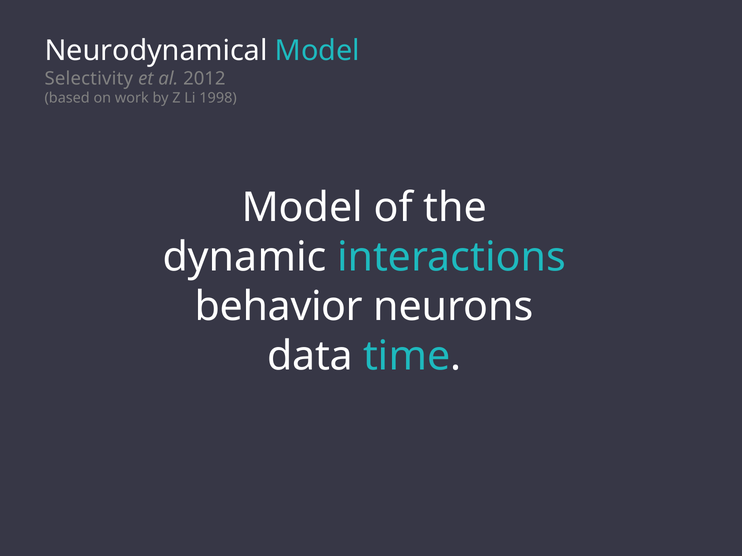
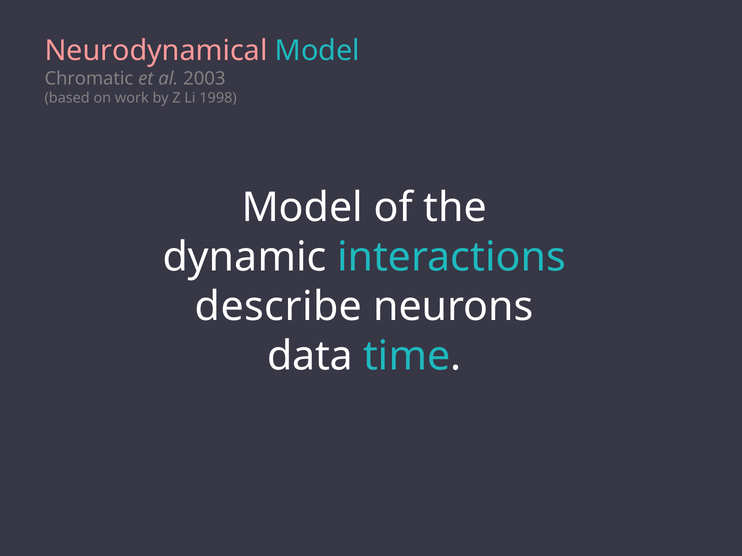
Neurodynamical colour: white -> pink (156, 51)
Selectivity: Selectivity -> Chromatic (89, 79)
2012: 2012 -> 2003 (204, 79)
behavior: behavior -> describe (279, 307)
